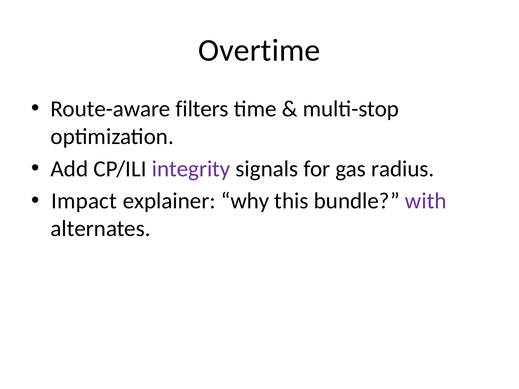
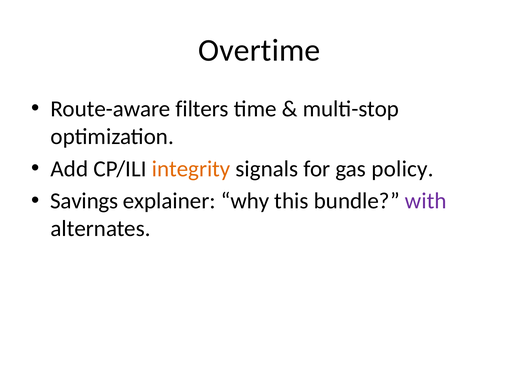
integrity colour: purple -> orange (191, 169)
radius: radius -> policy (403, 169)
Impact: Impact -> Savings (84, 201)
